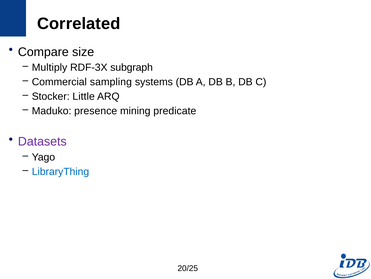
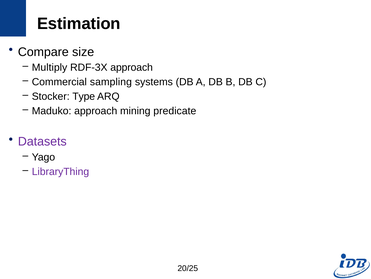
Correlated: Correlated -> Estimation (79, 24)
RDF-3X subgraph: subgraph -> approach (132, 67)
Little: Little -> Type (84, 96)
Maduko presence: presence -> approach (96, 111)
LibraryThing colour: blue -> purple (60, 171)
